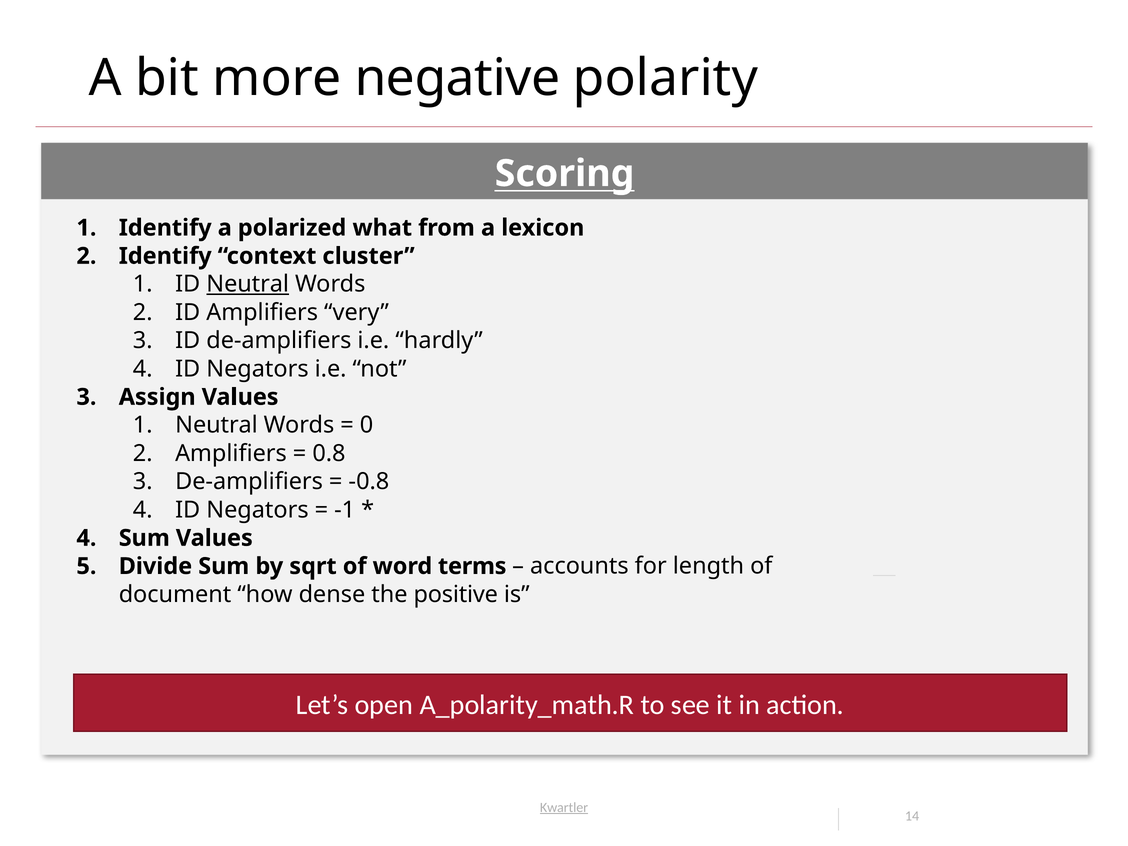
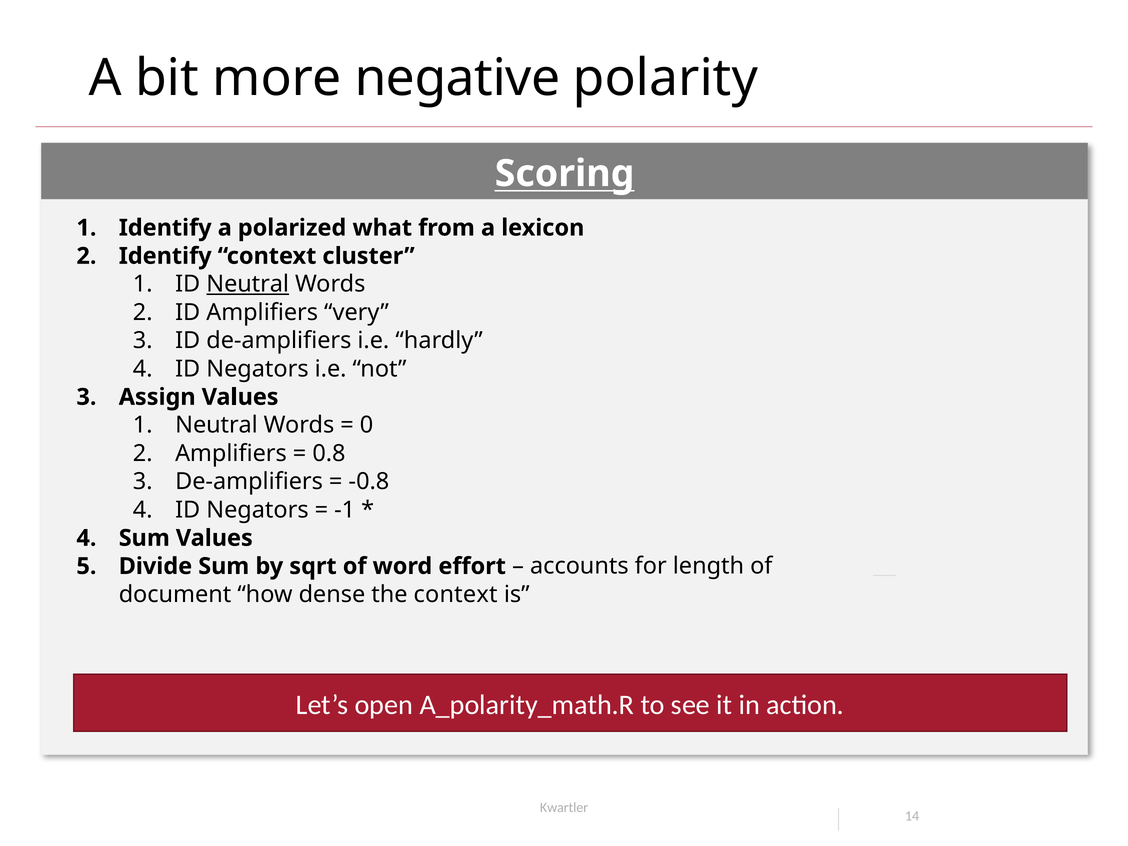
terms: terms -> effort (472, 566)
the positive: positive -> context (456, 594)
Kwartler underline: present -> none (564, 808)
